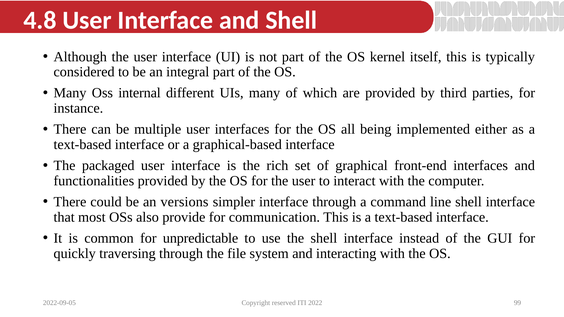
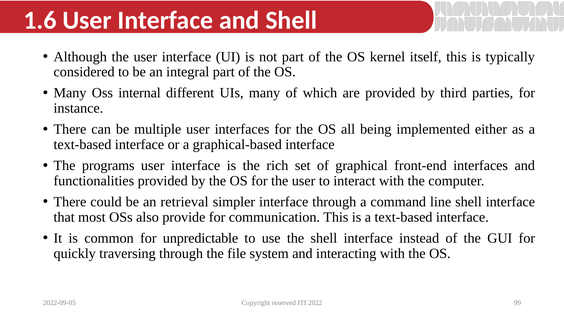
4.8: 4.8 -> 1.6 (40, 20)
packaged: packaged -> programs (108, 166)
versions: versions -> retrieval (184, 202)
